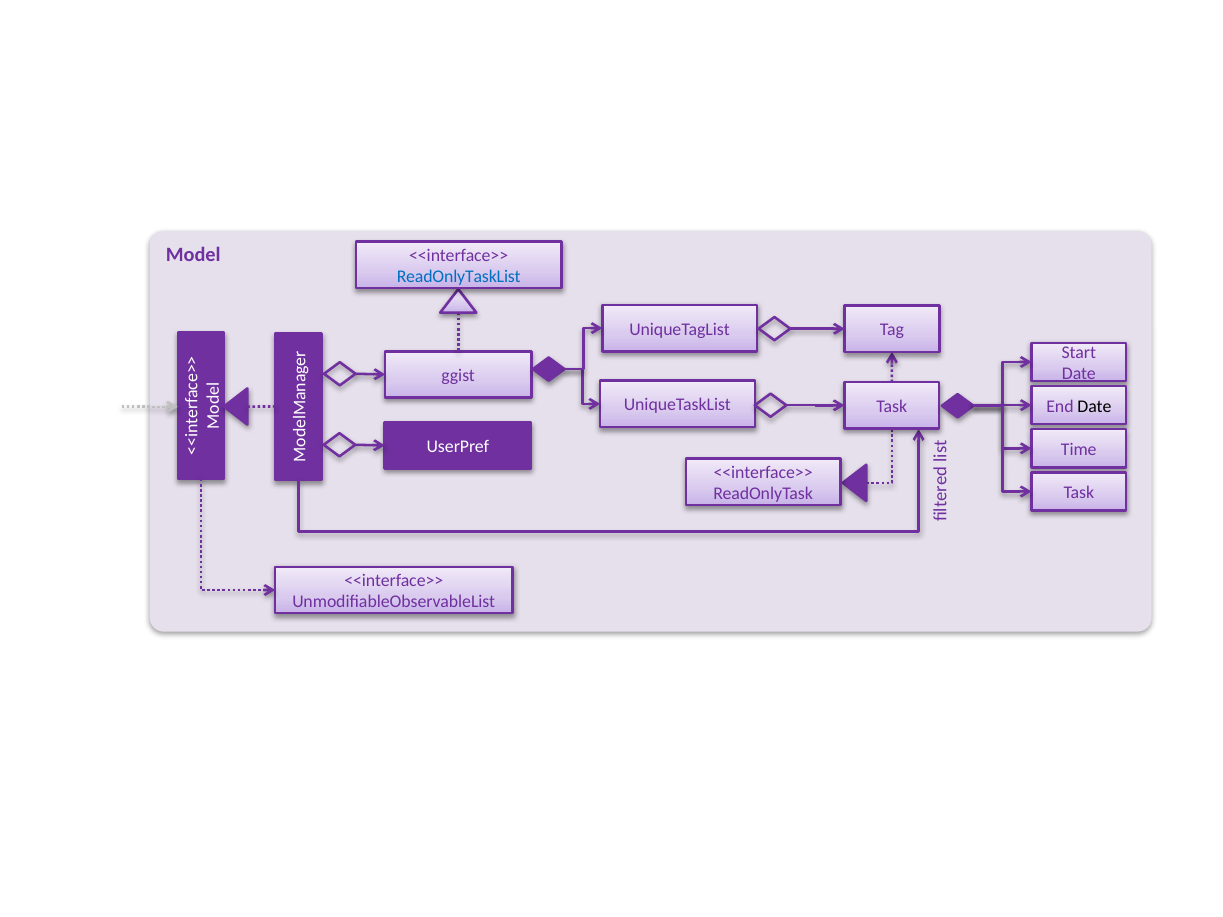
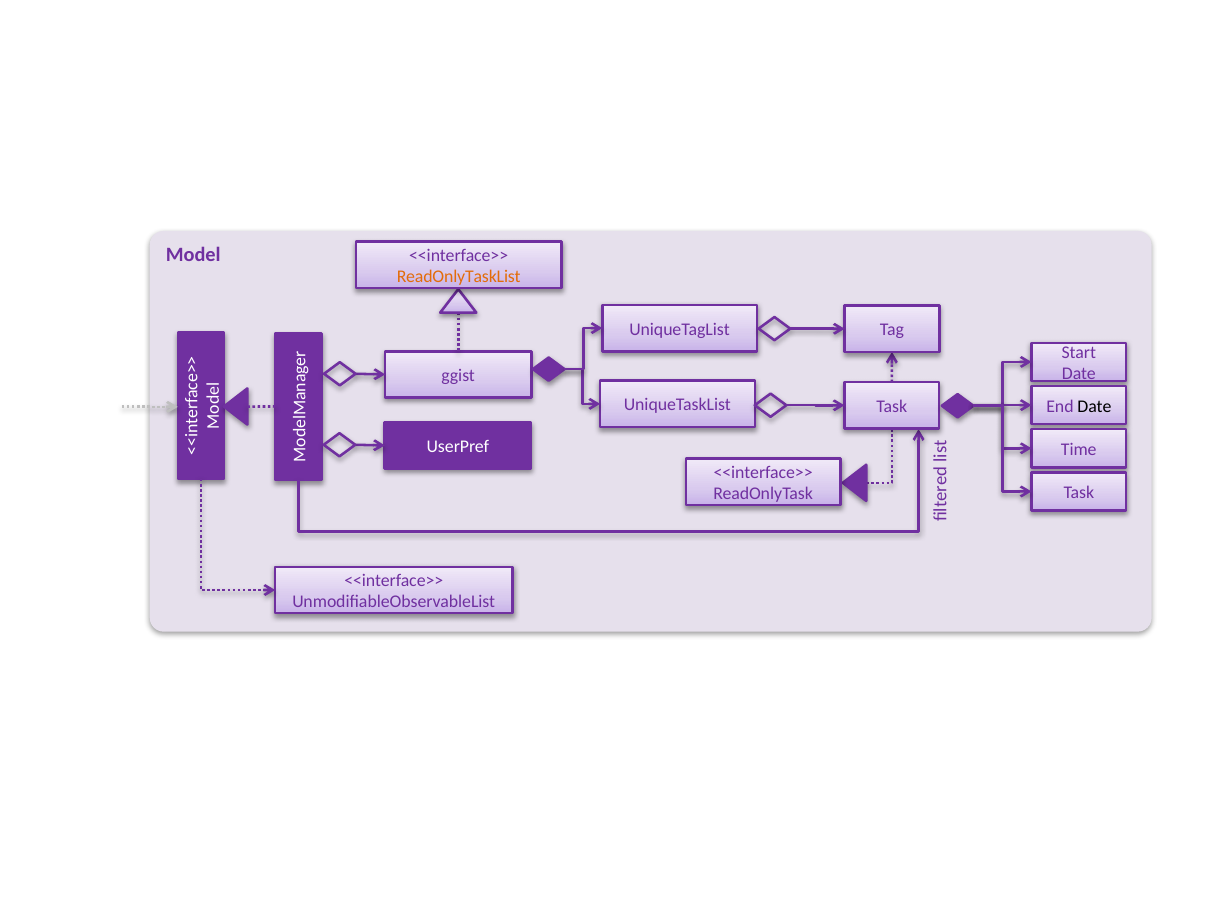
ReadOnlyTaskList colour: blue -> orange (459, 277)
